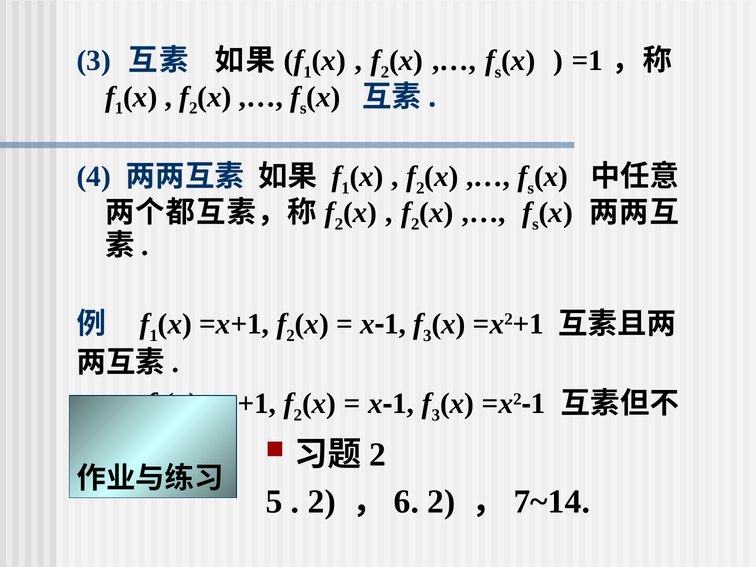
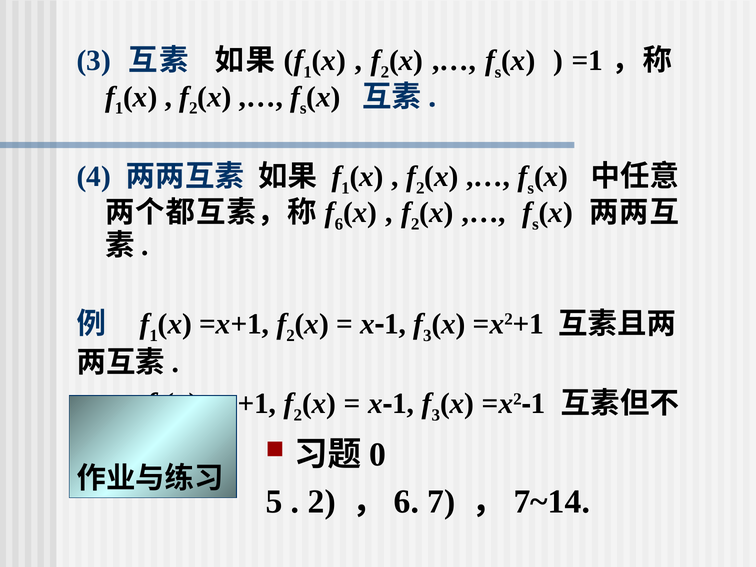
2: 2 -> 6 (339, 224)
2: 2 -> 0 (378, 455)
2: 2 -> 7 (441, 502)
